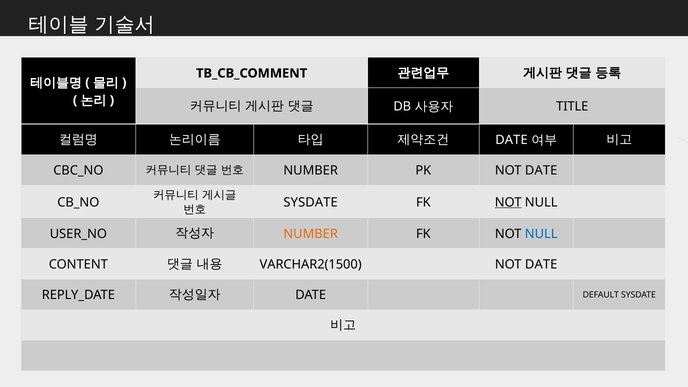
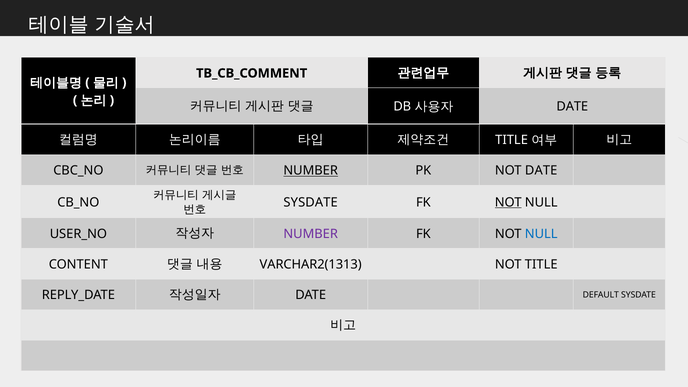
TITLE: TITLE -> DATE (572, 107)
DATE: DATE -> TITLE (512, 140)
NUMBER underline: none -> present (311, 171)
NUMBER colour: orange -> purple (311, 234)
VARCHAR2(1500: VARCHAR2(1500 -> VARCHAR2(1313 (311, 264)
DATE: DATE -> TITLE (541, 264)
